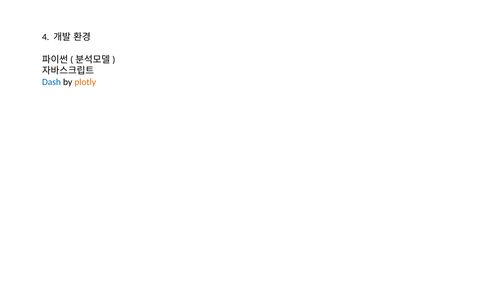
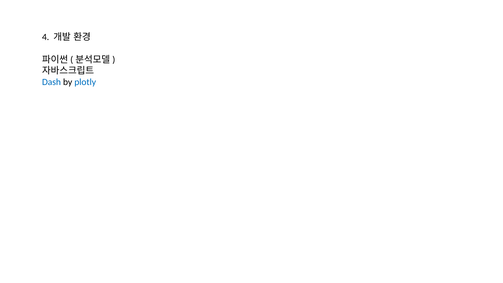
plotly colour: orange -> blue (85, 82)
